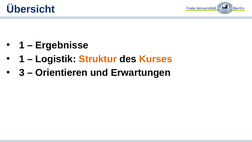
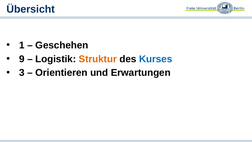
Ergebnisse: Ergebnisse -> Geschehen (62, 45)
1: 1 -> 9 (22, 59)
Kurses colour: orange -> blue (156, 59)
